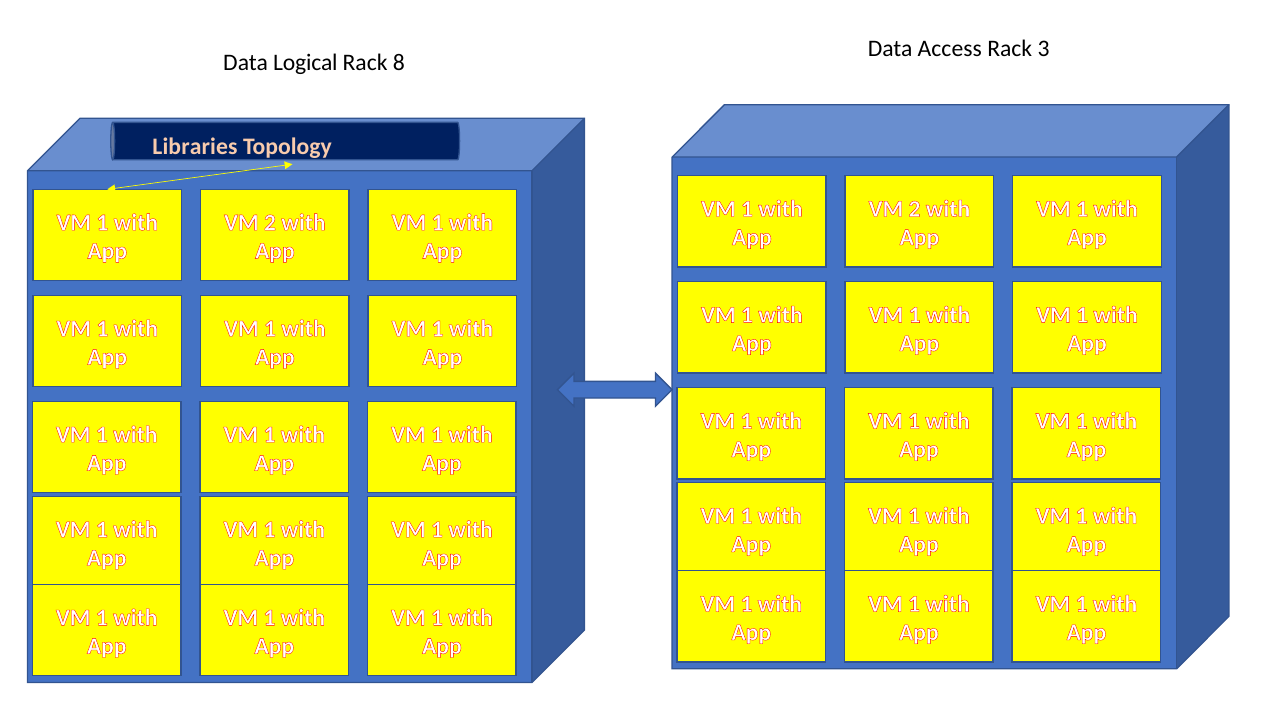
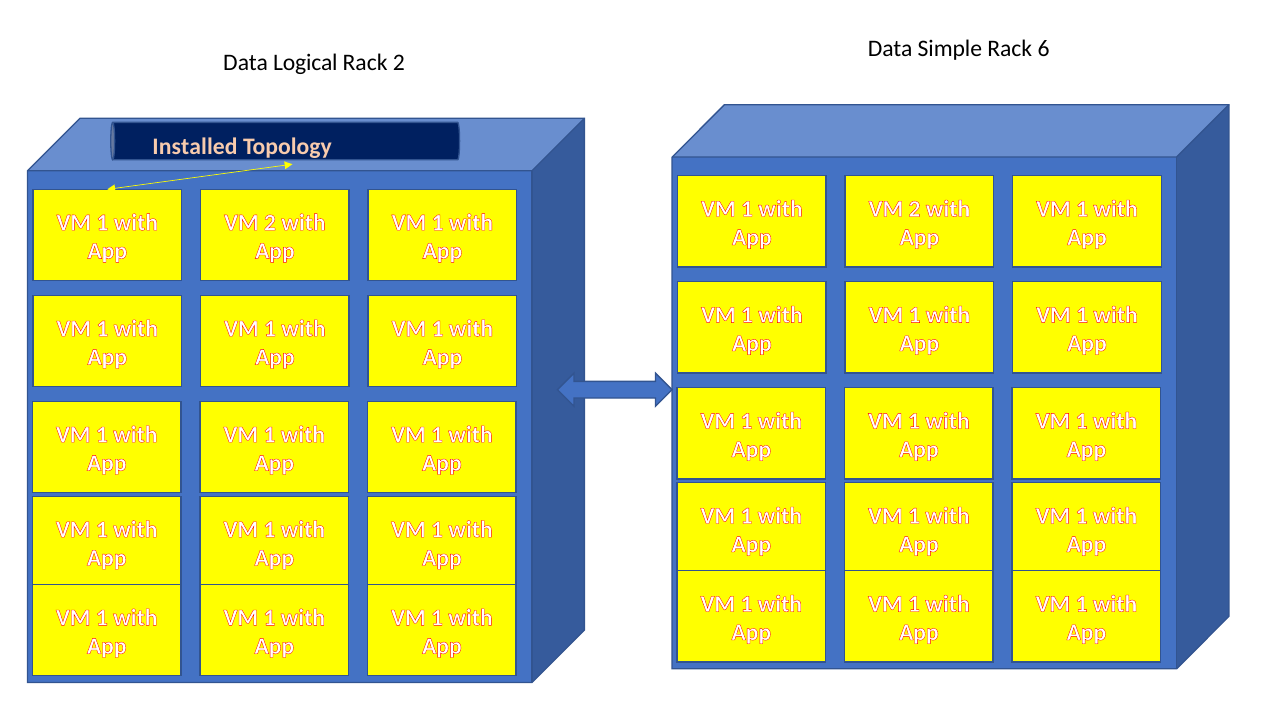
Access: Access -> Simple (950, 49)
3: 3 -> 6 (1044, 49)
Rack 8: 8 -> 2 (399, 62)
Libraries: Libraries -> Installed (195, 147)
